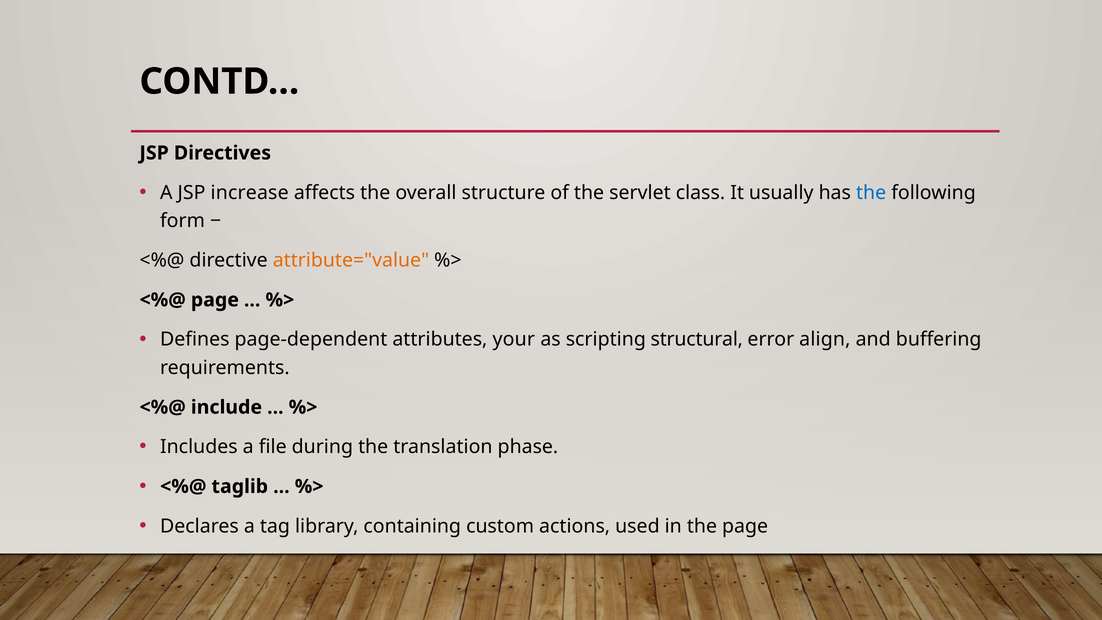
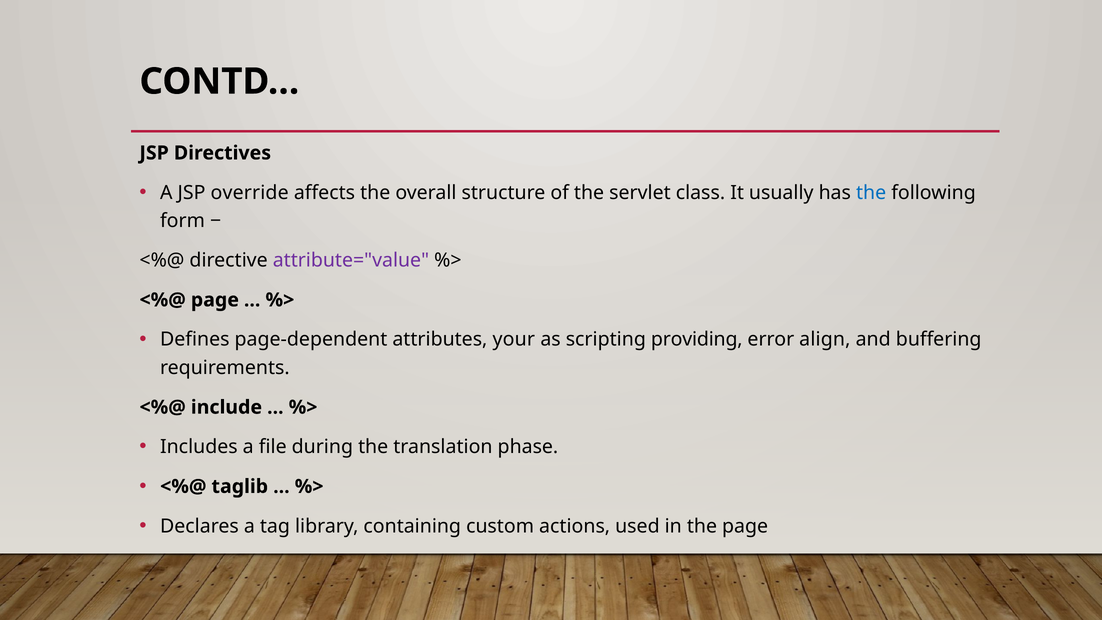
increase: increase -> override (250, 193)
attribute="value colour: orange -> purple (351, 260)
structural: structural -> providing (697, 339)
